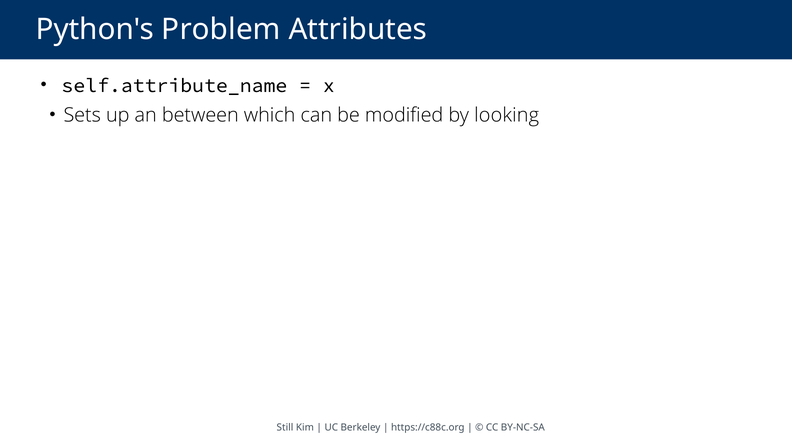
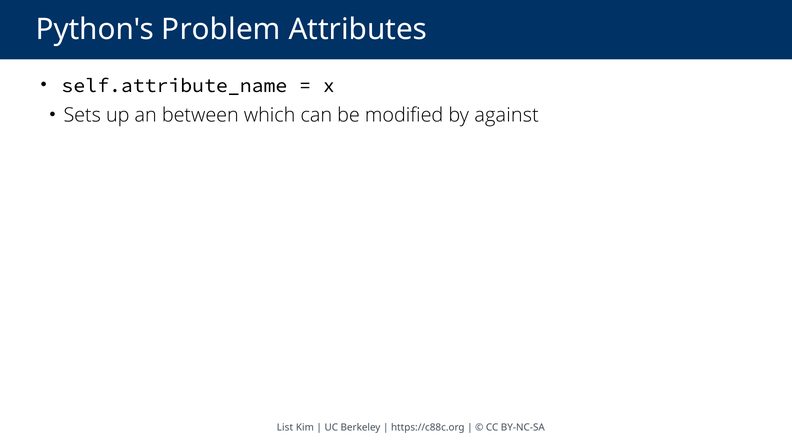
looking: looking -> against (507, 115)
Still: Still -> List (285, 428)
